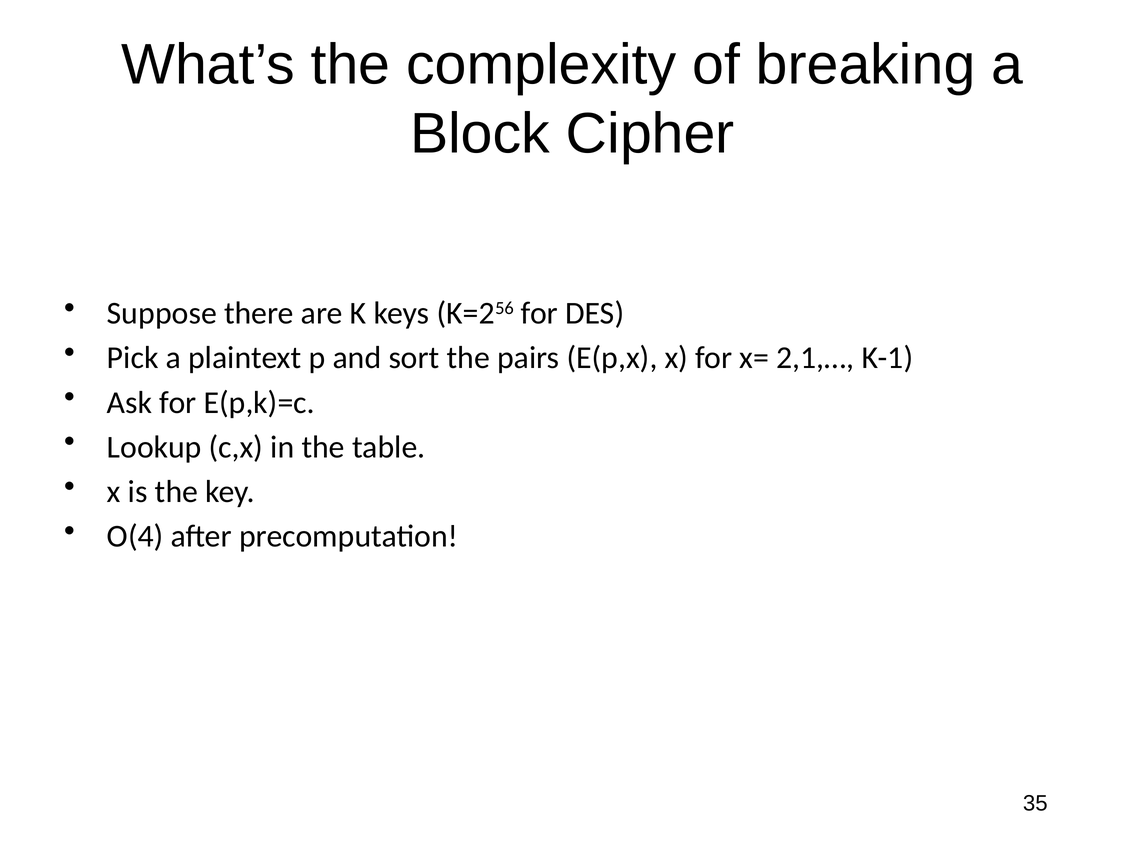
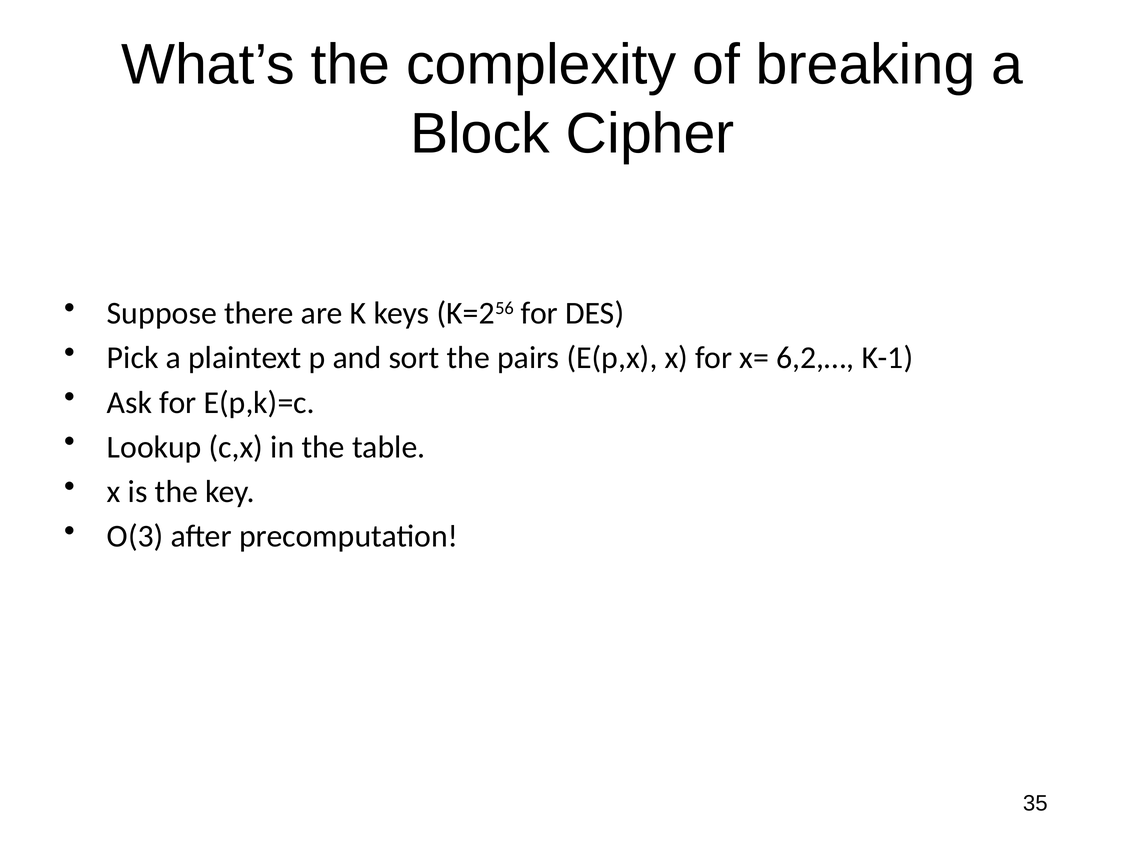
2,1,…: 2,1,… -> 6,2,… (815, 358)
O(4: O(4 -> O(3 (135, 536)
